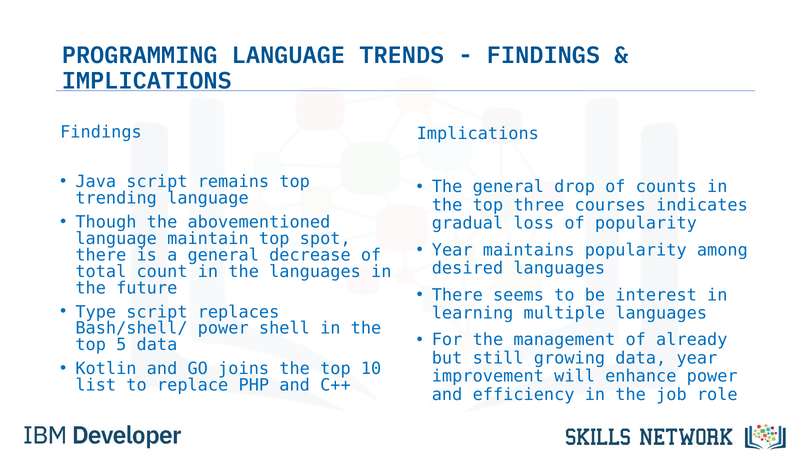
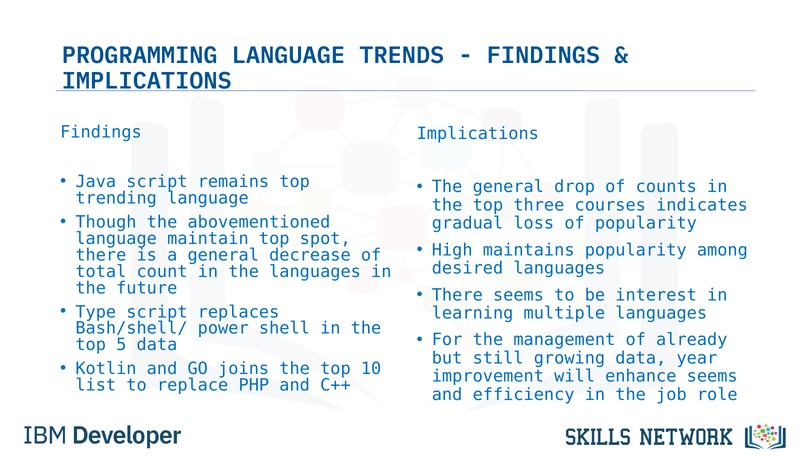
Year: Year -> High (452, 250)
enhance power: power -> seems (712, 376)
